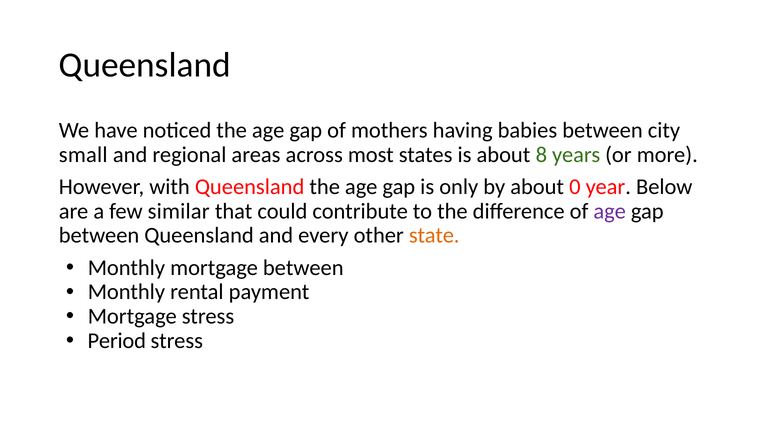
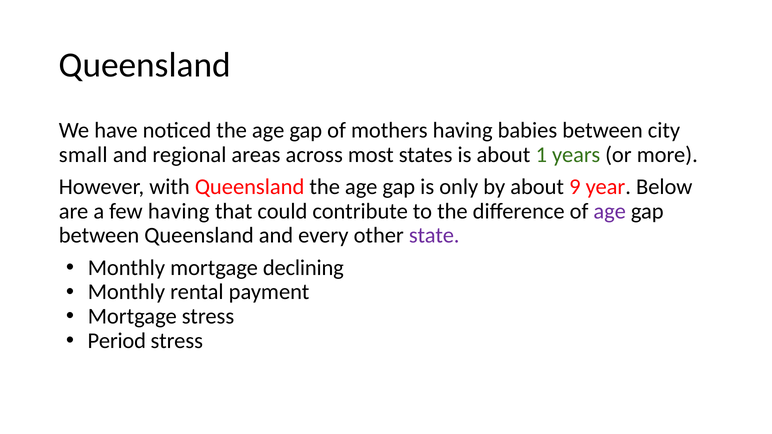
8: 8 -> 1 (541, 155)
0: 0 -> 9 (575, 187)
few similar: similar -> having (179, 211)
state colour: orange -> purple (434, 236)
mortgage between: between -> declining (303, 268)
